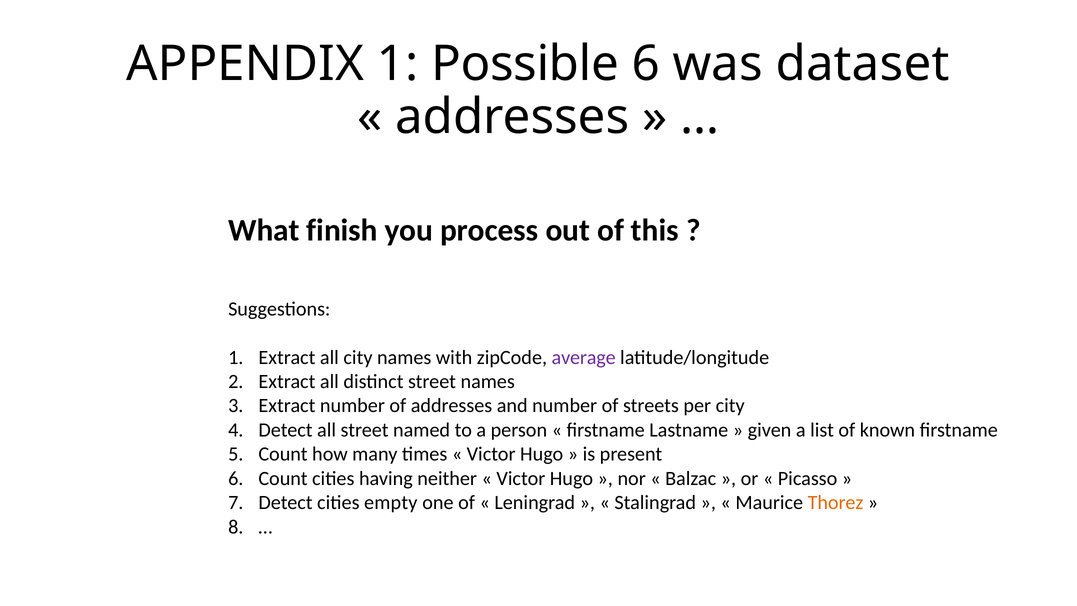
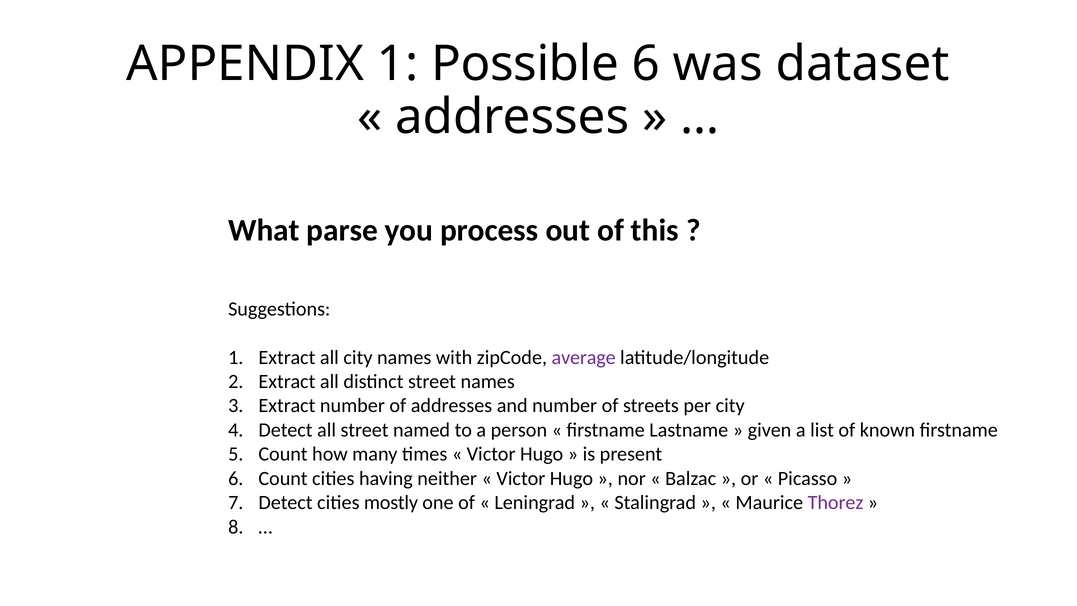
finish: finish -> parse (342, 230)
empty: empty -> mostly (391, 503)
Thorez colour: orange -> purple (836, 503)
